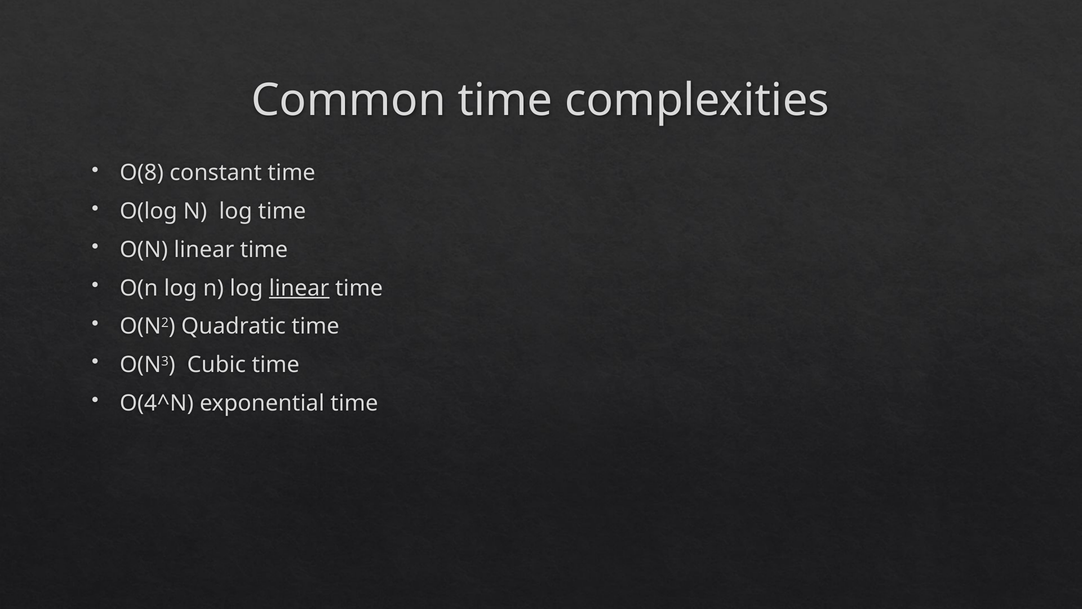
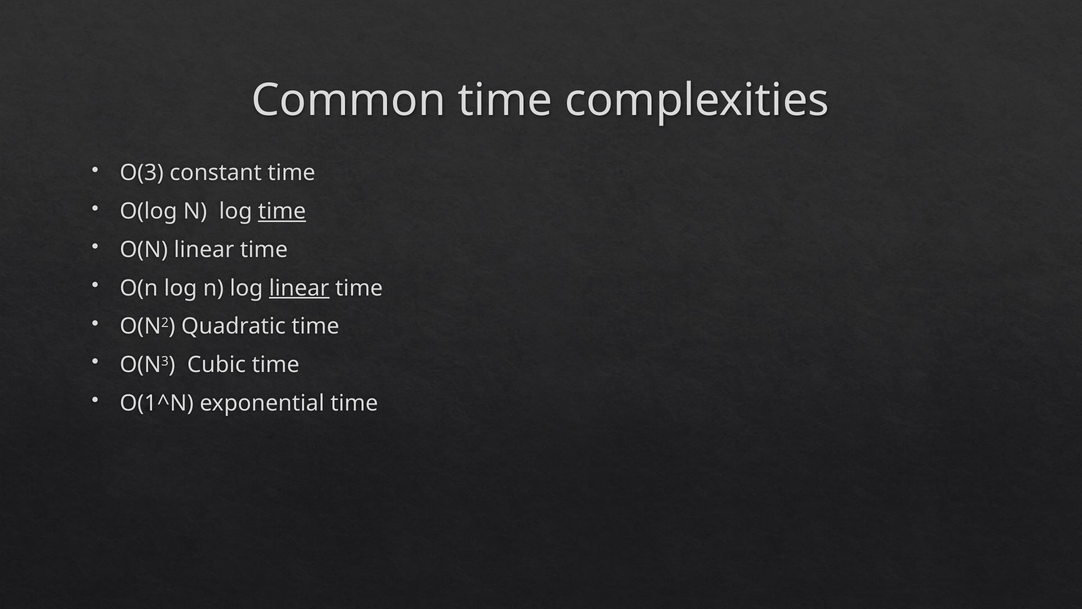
O(8: O(8 -> O(3 (142, 173)
time underline: none -> present (282, 211)
O(4^N: O(4^N -> O(1^N (157, 403)
